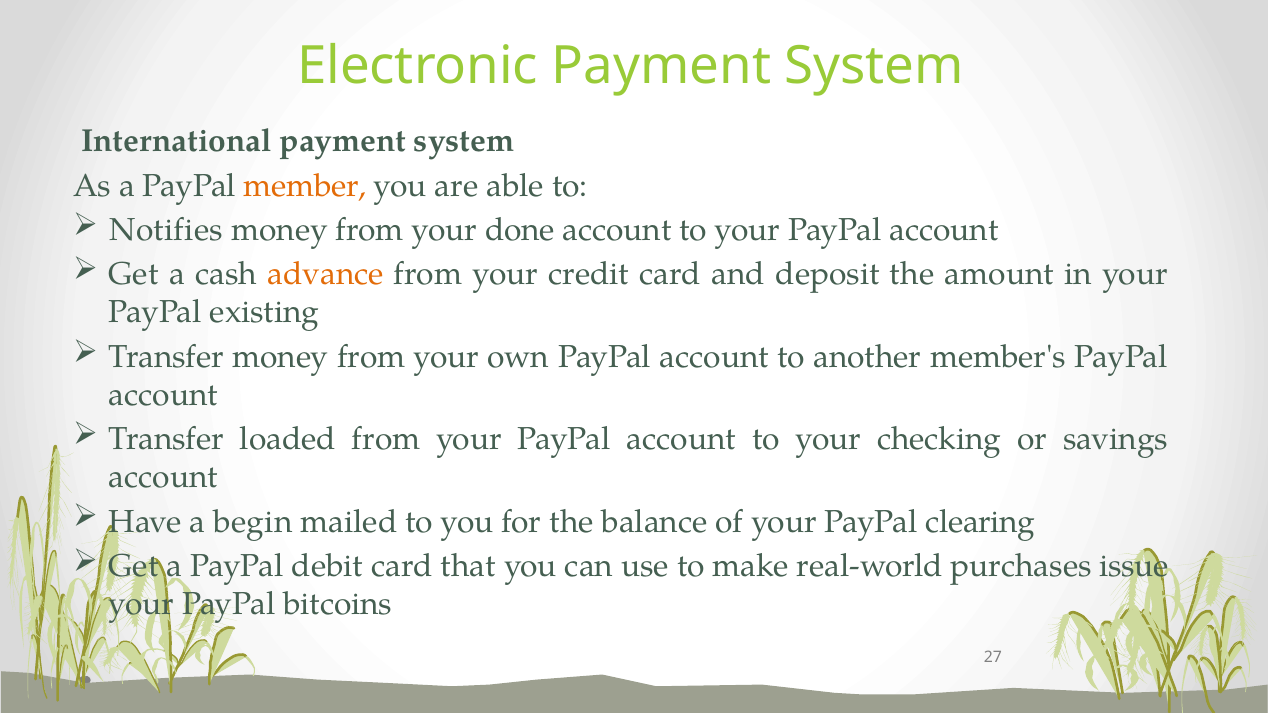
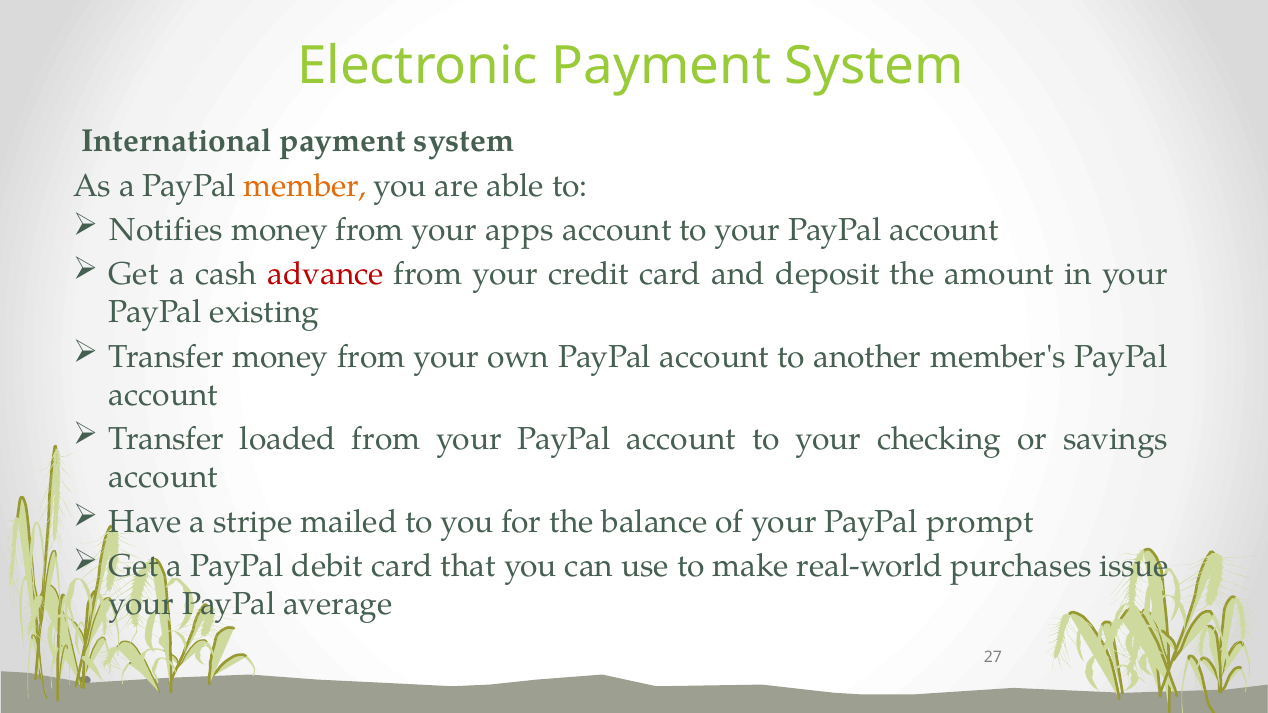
done: done -> apps (520, 230)
advance colour: orange -> red (326, 275)
begin: begin -> stripe (253, 522)
clearing: clearing -> prompt (980, 522)
bitcoins: bitcoins -> average (338, 604)
